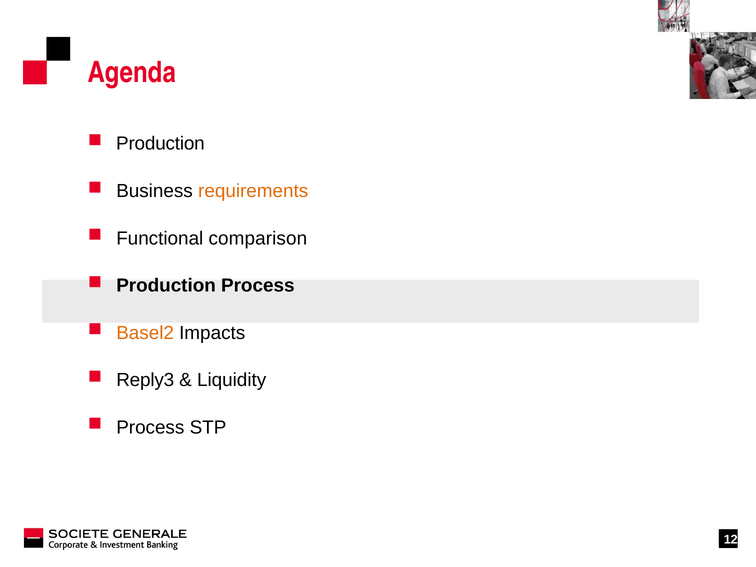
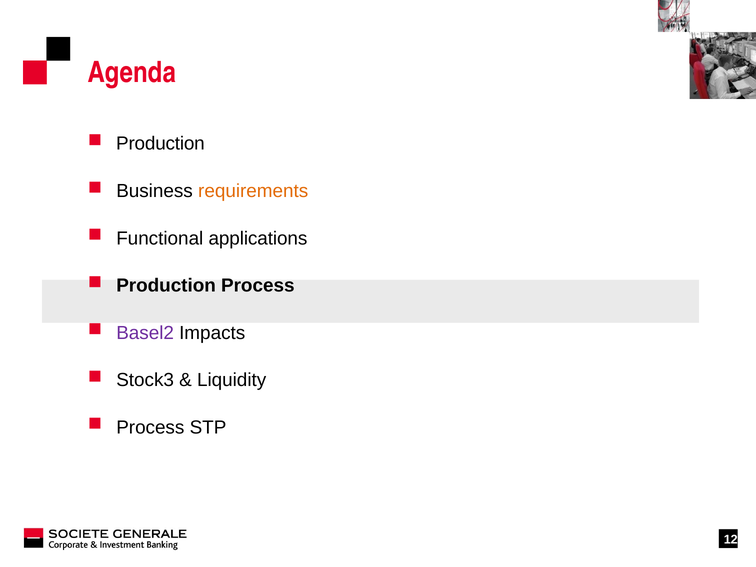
comparison: comparison -> applications (258, 238)
Basel2 colour: orange -> purple (145, 333)
Reply3: Reply3 -> Stock3 (145, 380)
